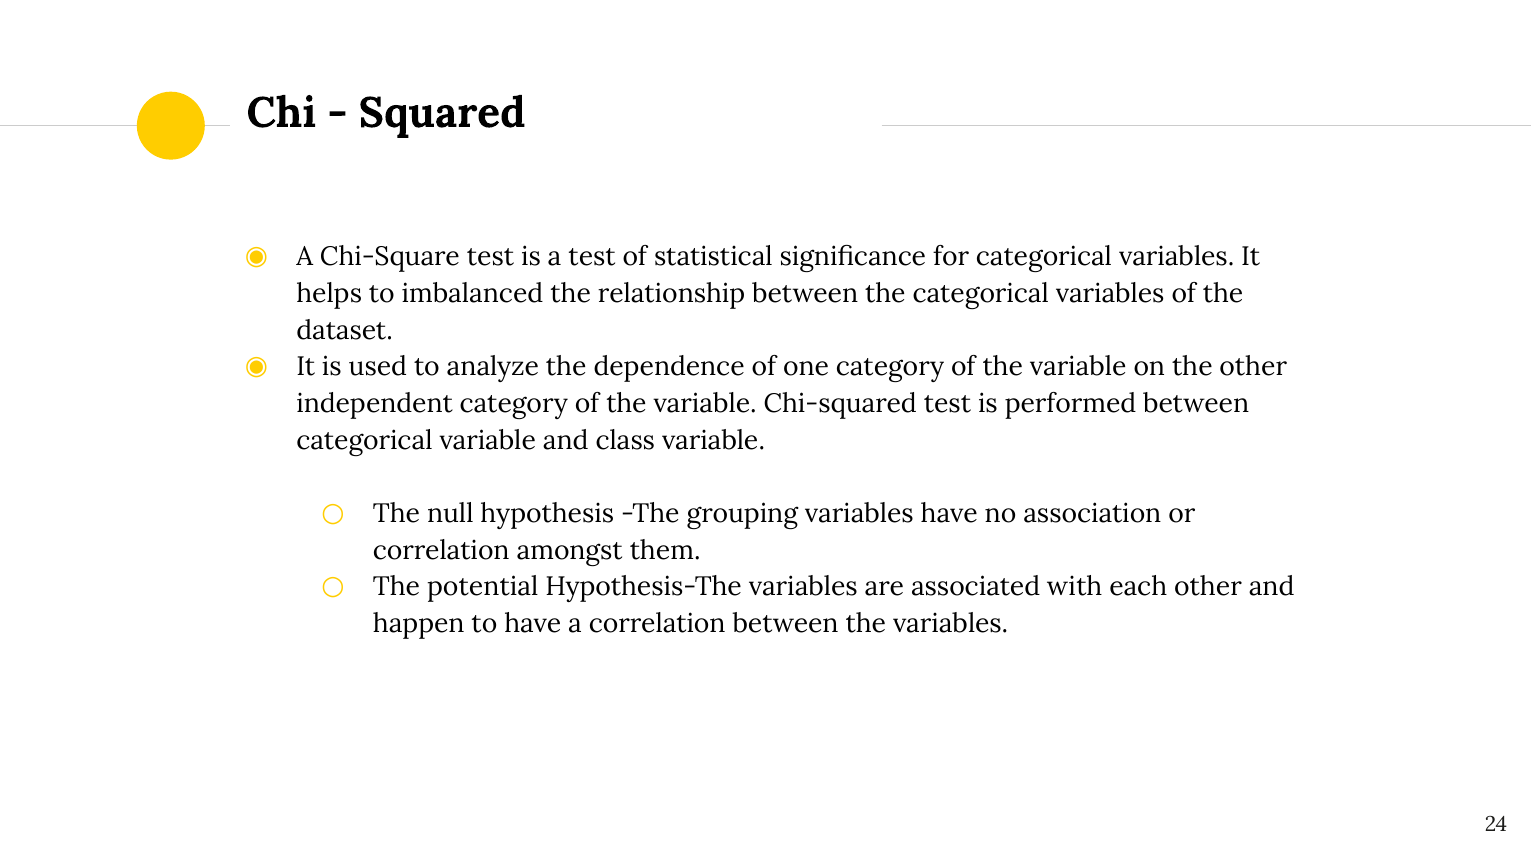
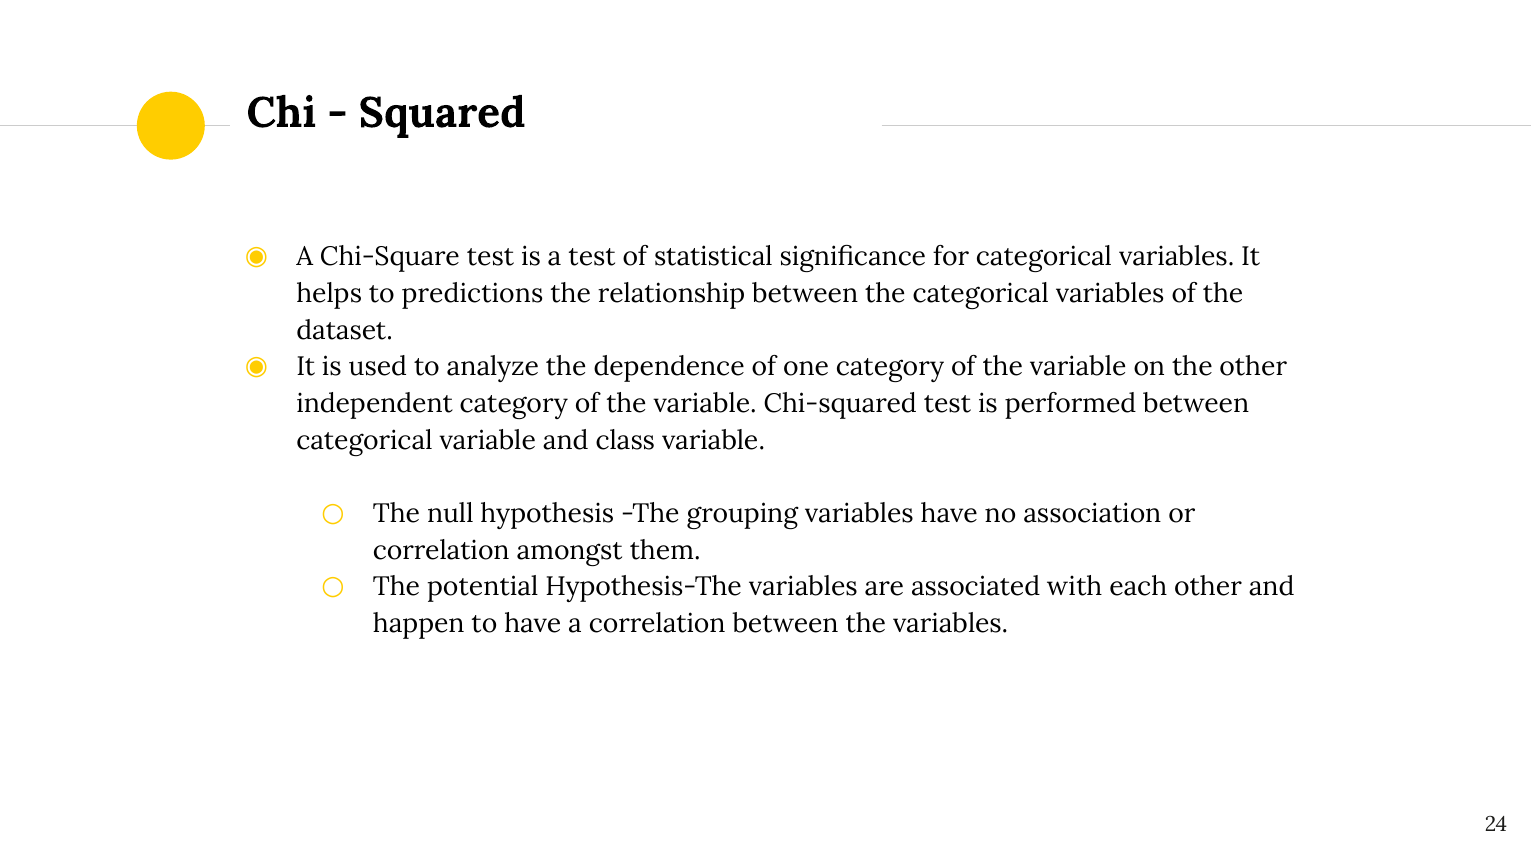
imbalanced: imbalanced -> predictions (472, 294)
